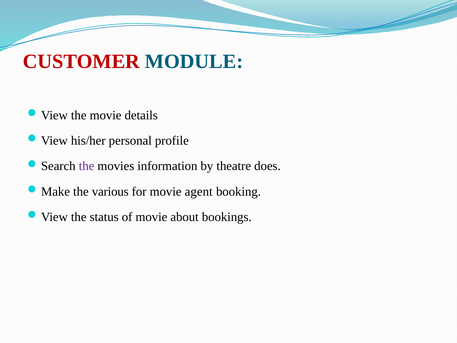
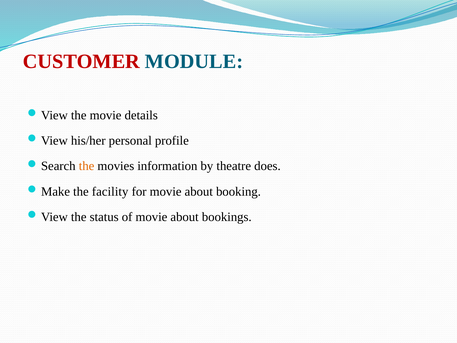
the colour: purple -> orange (87, 166)
various: various -> facility (110, 191)
for movie agent: agent -> about (199, 191)
